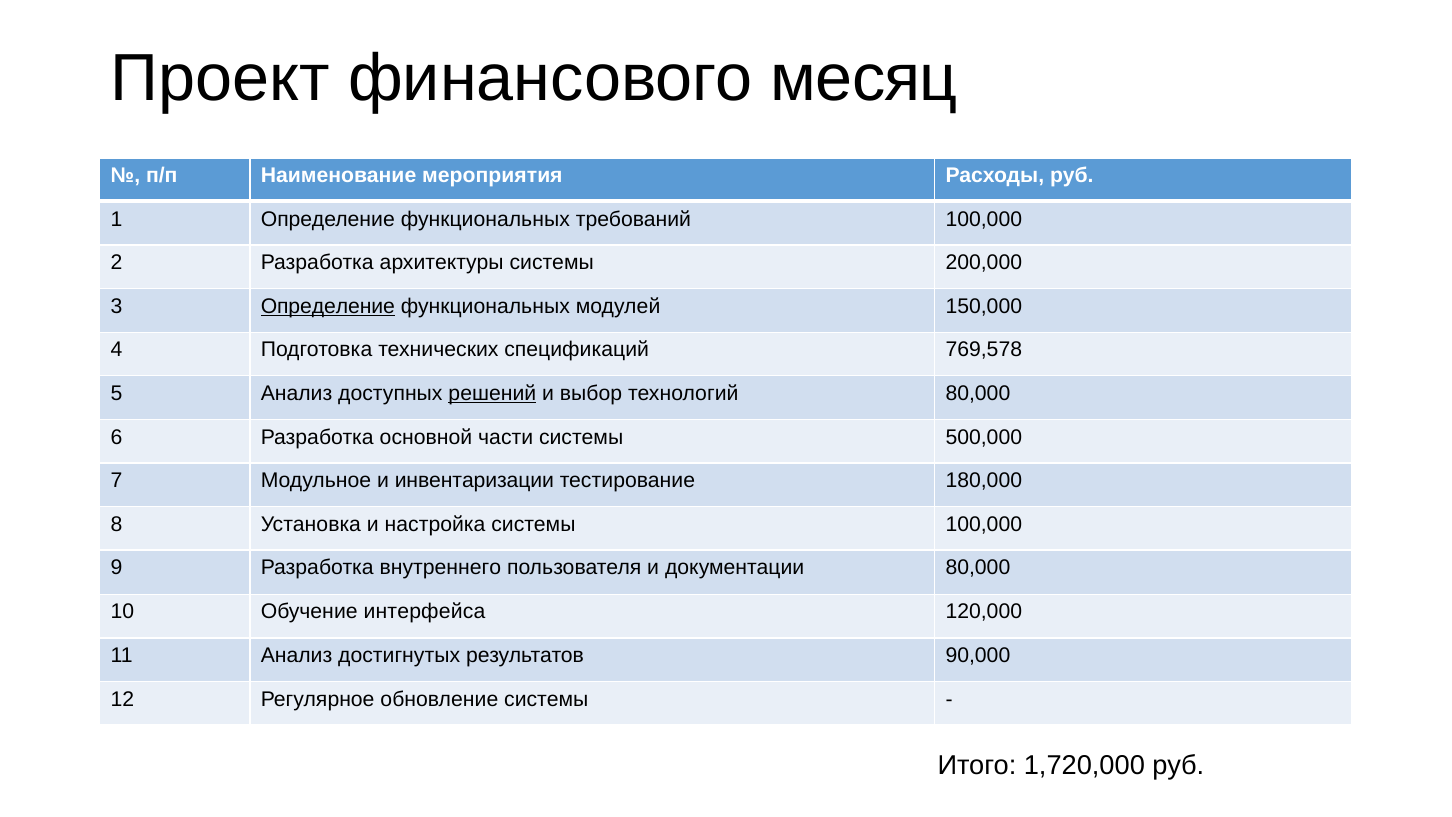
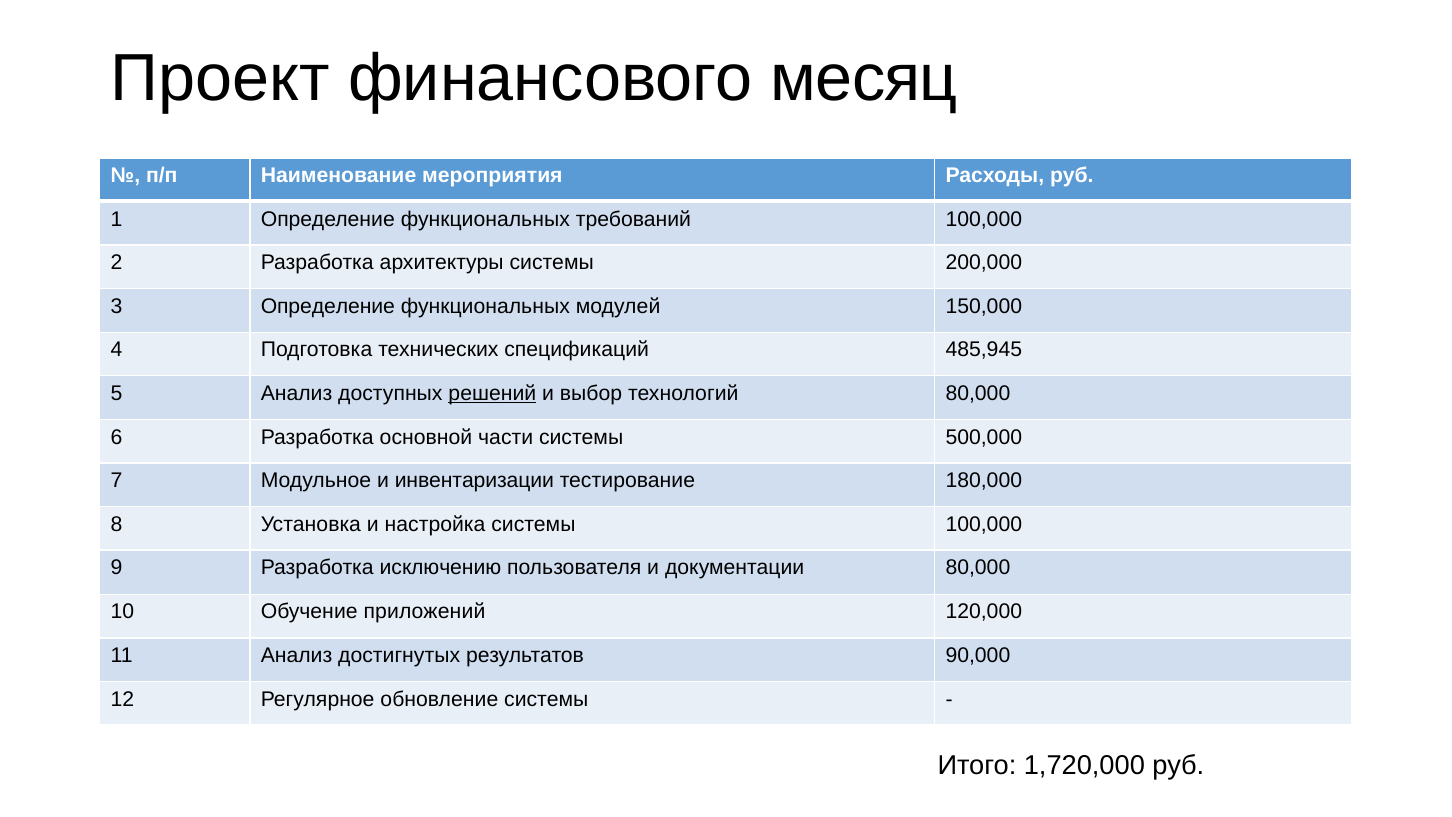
Определение underline: present -> none (328, 306)
769,578: 769,578 -> 485,945 (984, 350)
внутреннего: внутреннего -> исключению (440, 568)
интерфейса: интерфейса -> приложений (424, 612)
